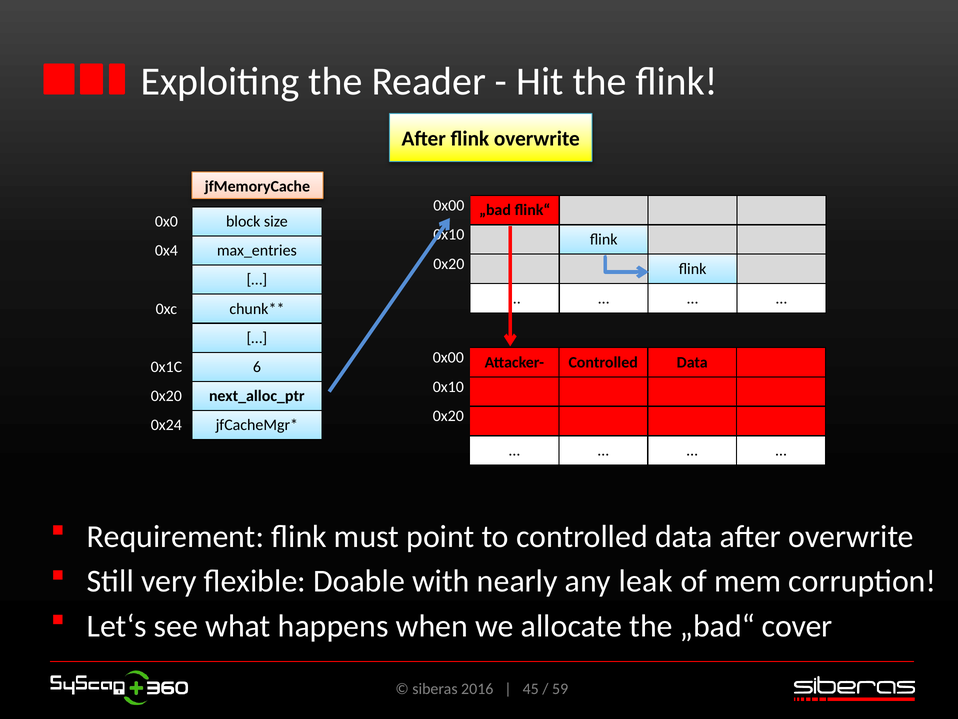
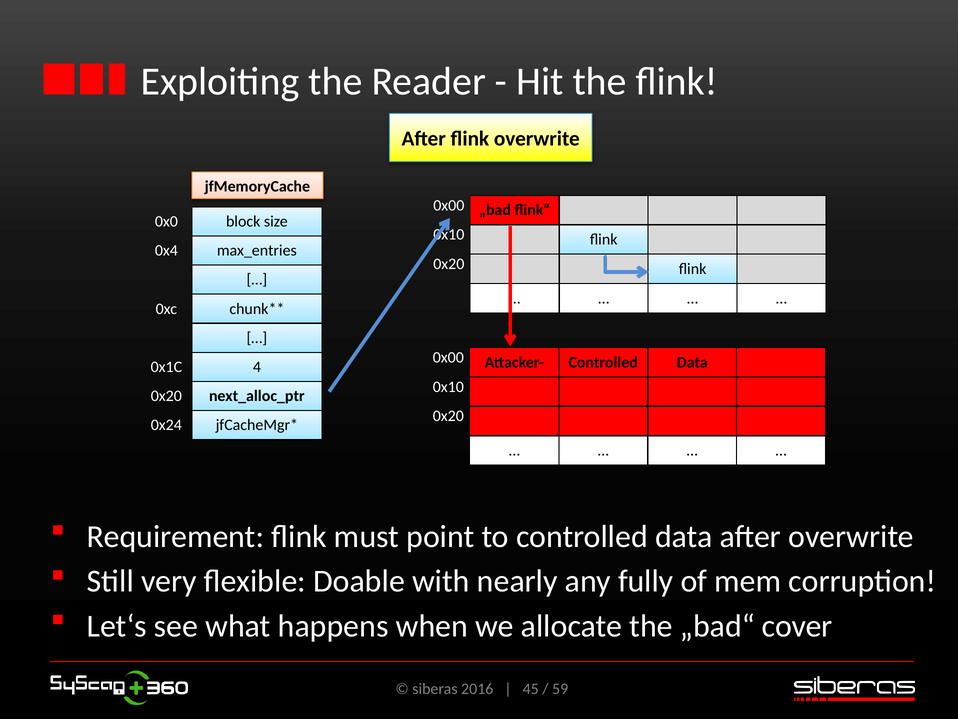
6: 6 -> 4 (257, 367)
leak: leak -> fully (646, 581)
